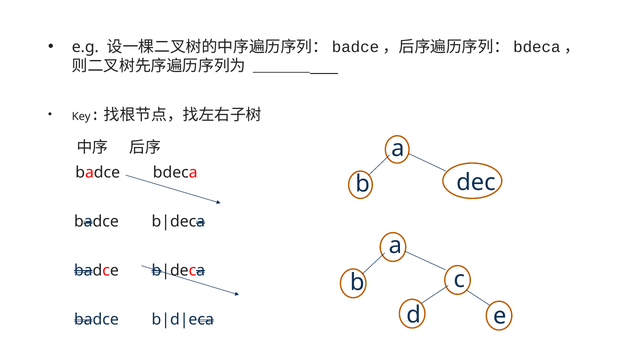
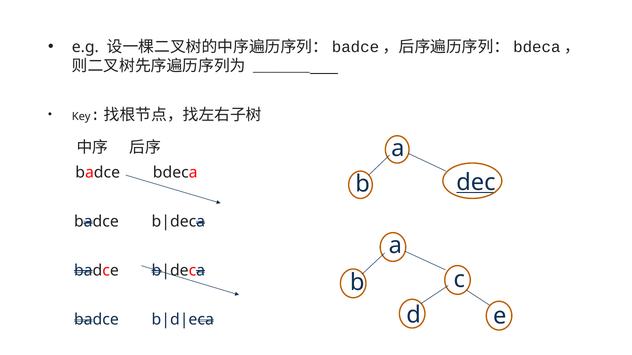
dec underline: none -> present (476, 183)
